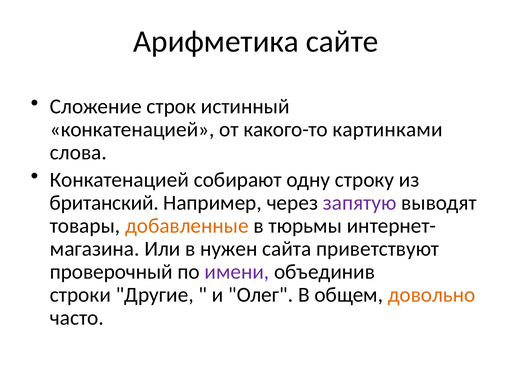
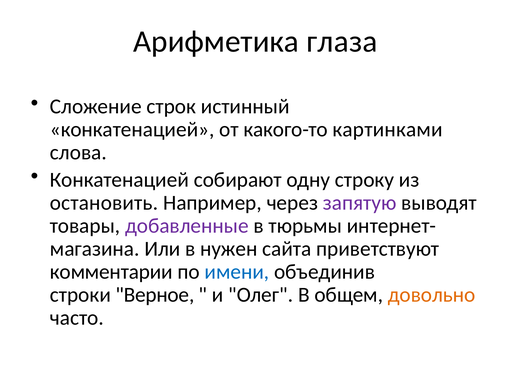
сайте: сайте -> глаза (342, 41)
британский: британский -> остановить (104, 203)
добавленные colour: orange -> purple (187, 226)
проверочный: проверочный -> комментарии (111, 272)
имени colour: purple -> blue (237, 272)
Другие: Другие -> Верное (155, 295)
